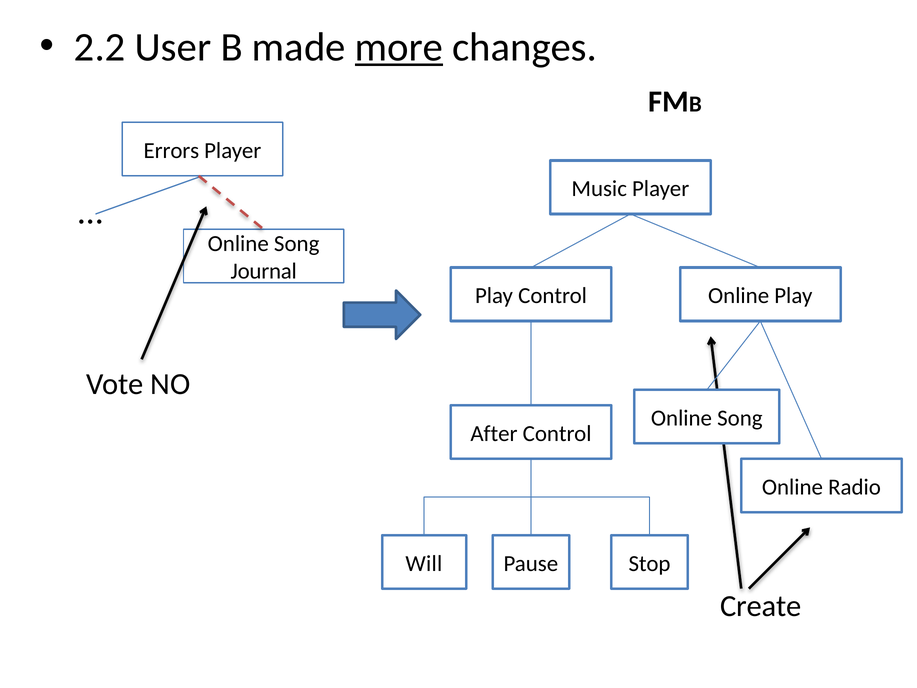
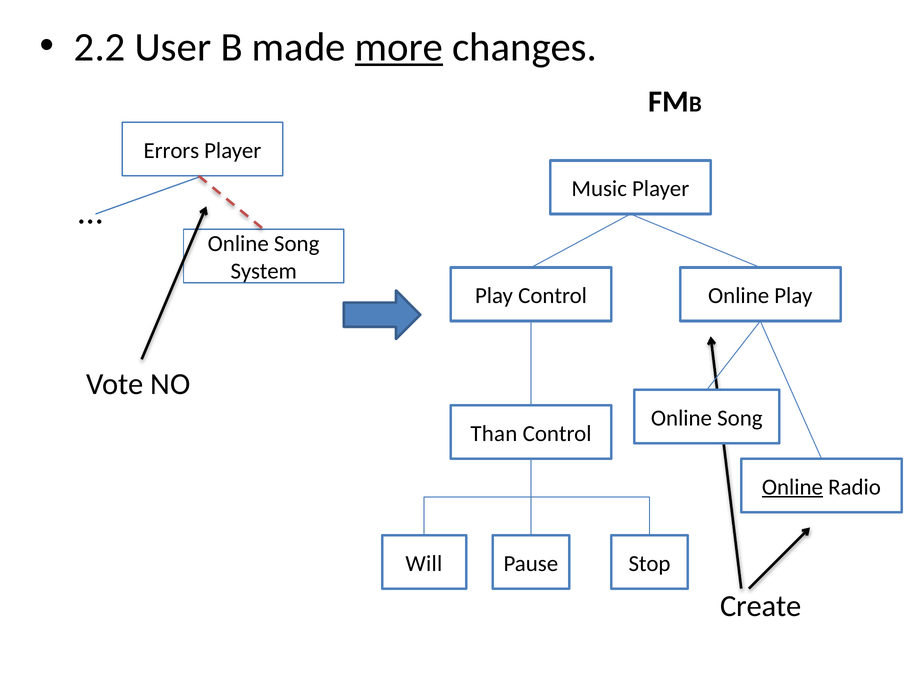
Journal: Journal -> System (264, 271)
After: After -> Than (494, 433)
Online underline: none -> present (792, 487)
